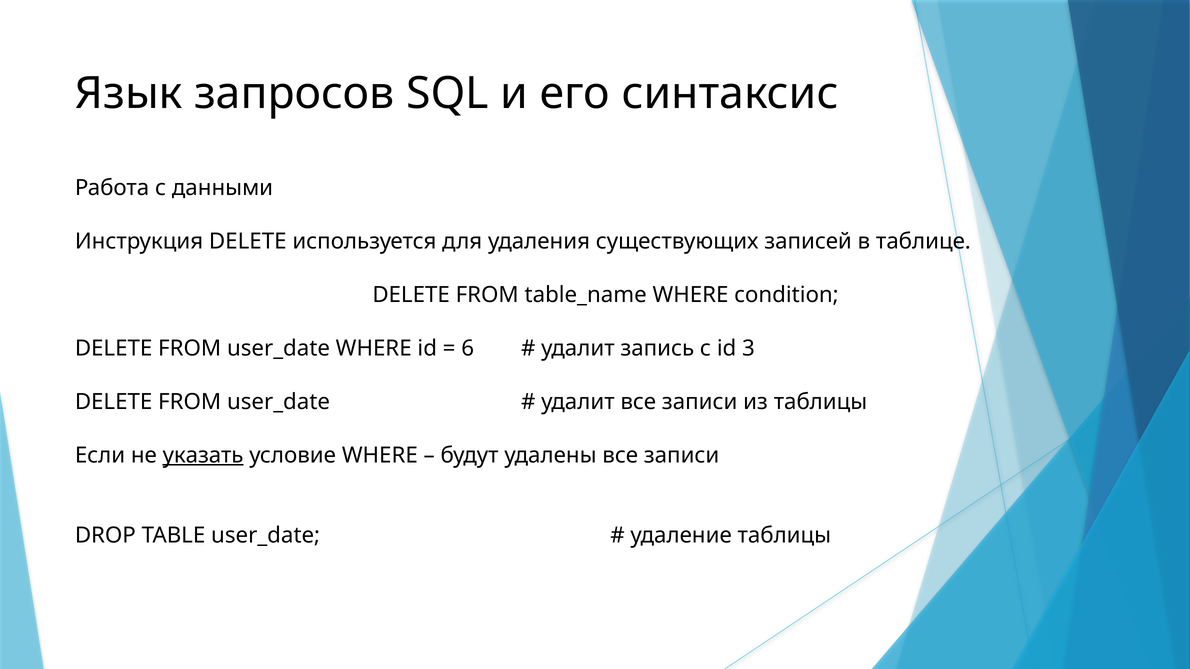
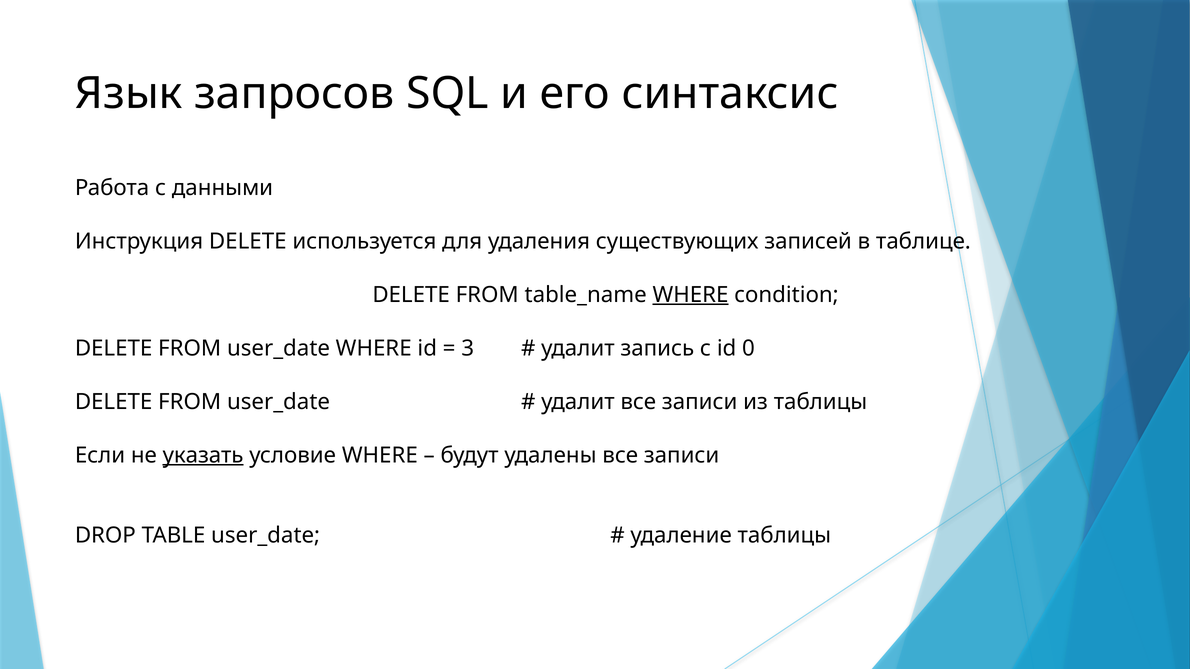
WHERE underline: none -> present (691, 295)
6: 6 -> 3 (468, 348)
3: 3 -> 0 (748, 348)
